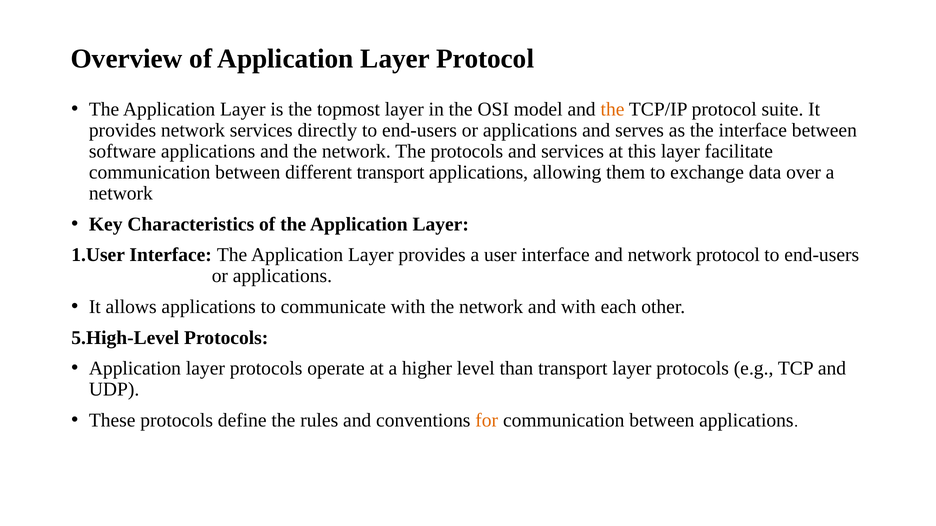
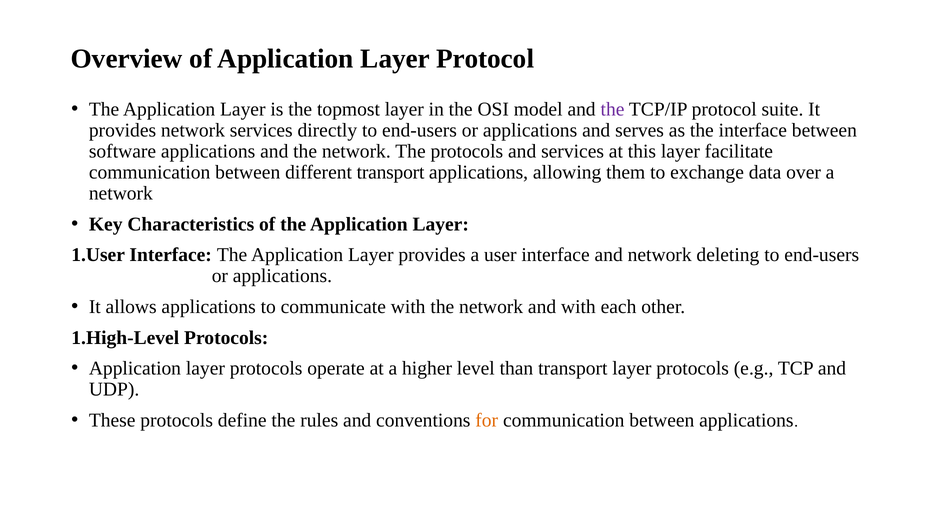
the colour: orange -> purple (613, 109)
network protocol: protocol -> deleting (728, 255)
5.High-Level: 5.High-Level -> 1.High-Level (125, 338)
